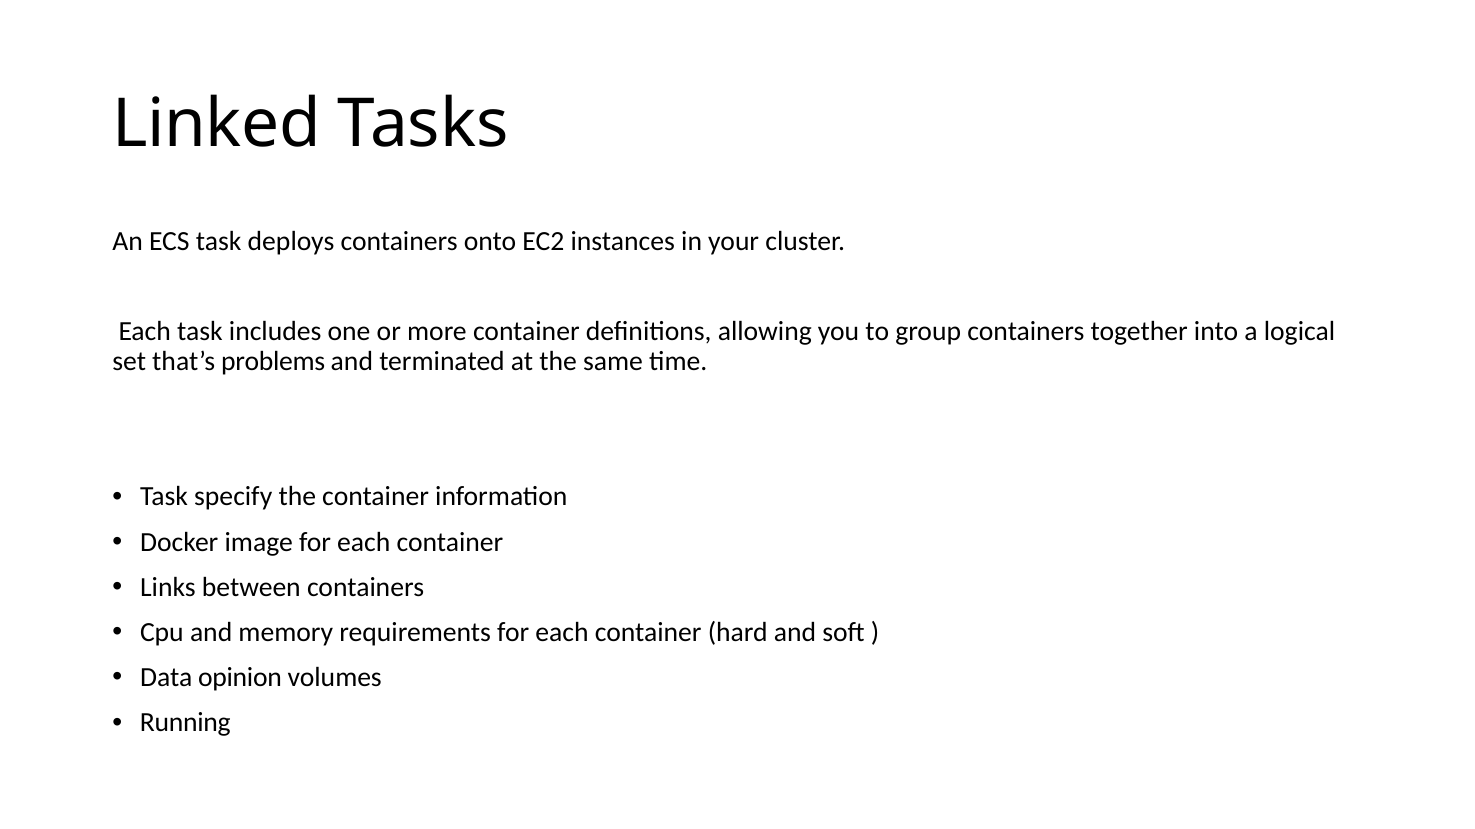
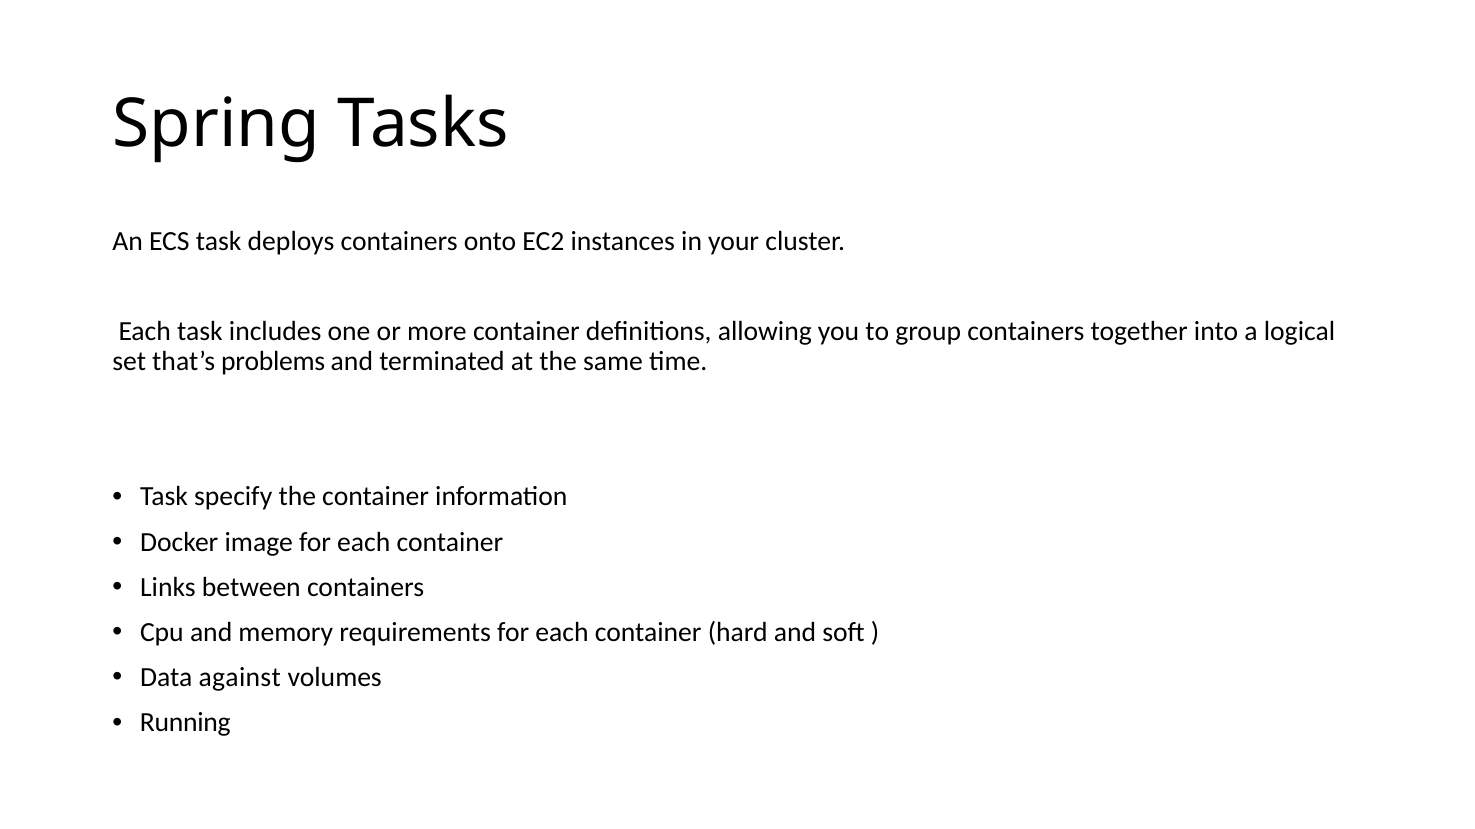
Linked: Linked -> Spring (216, 124)
opinion: opinion -> against (240, 678)
